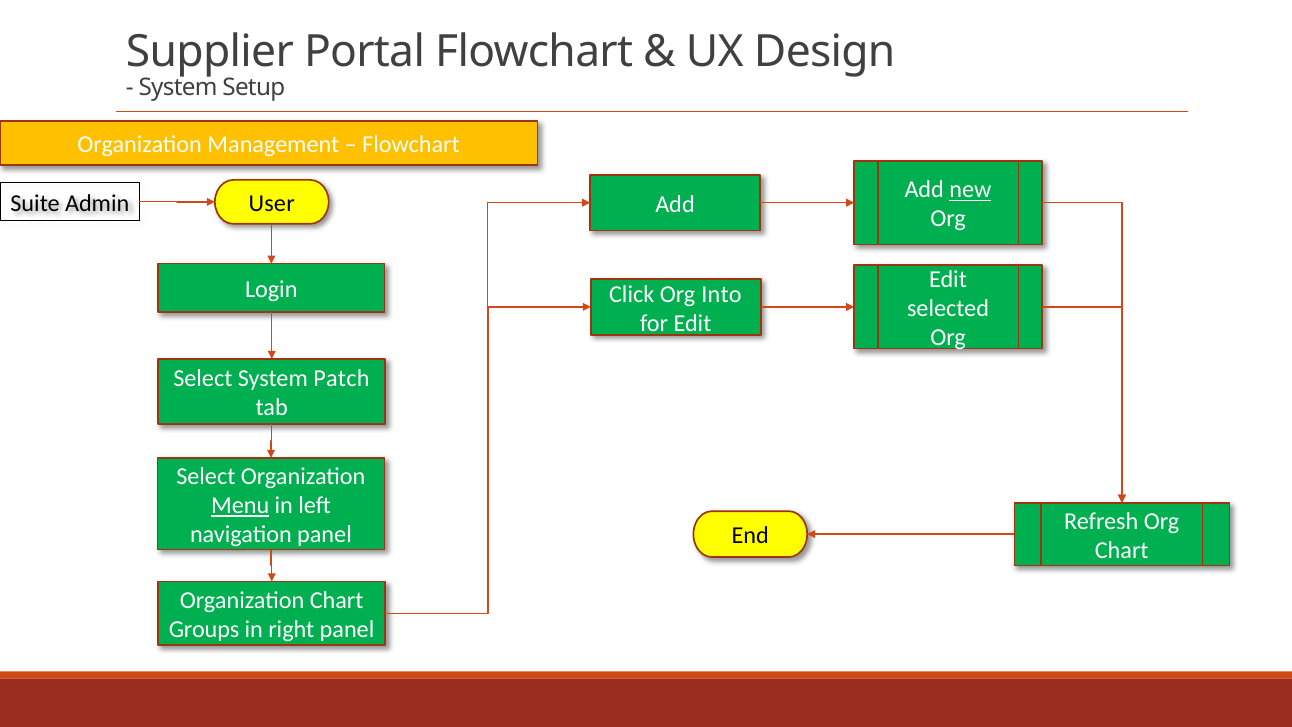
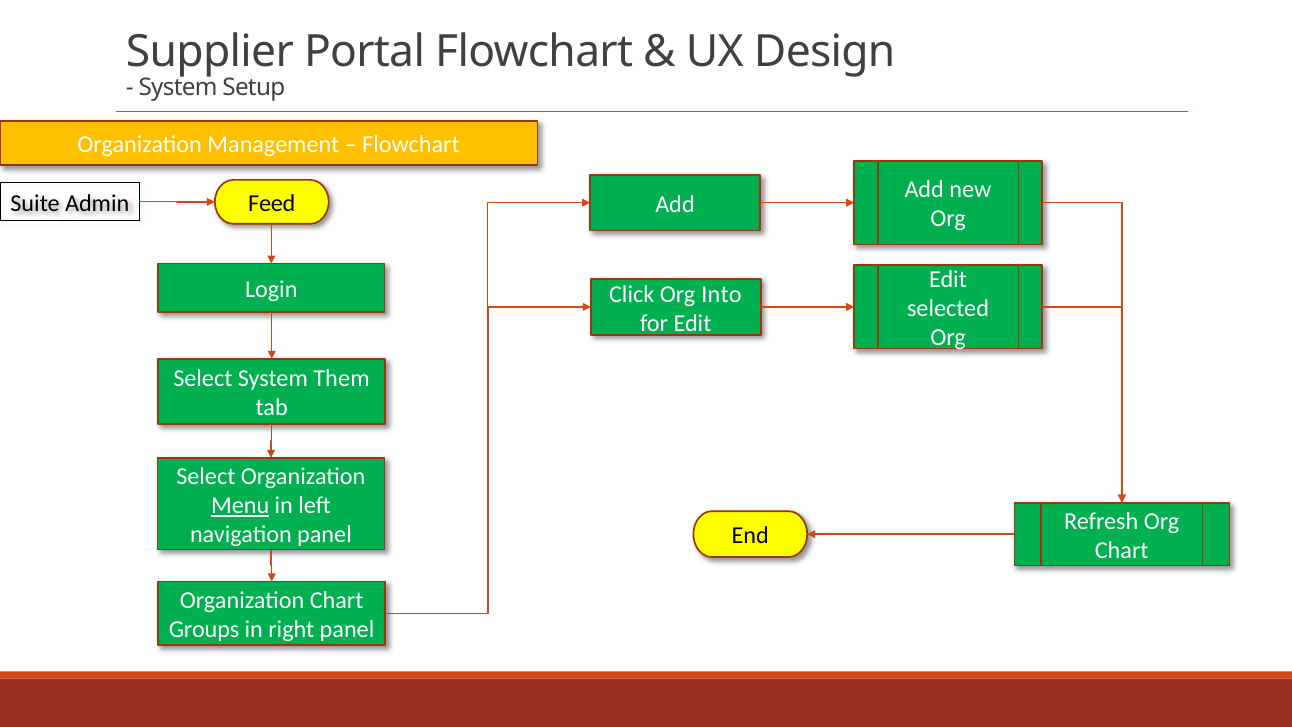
new underline: present -> none (970, 190)
User: User -> Feed (272, 203)
Patch: Patch -> Them (341, 379)
